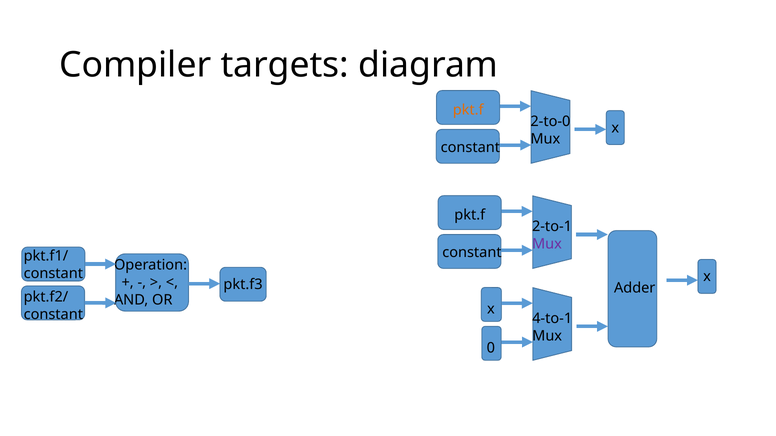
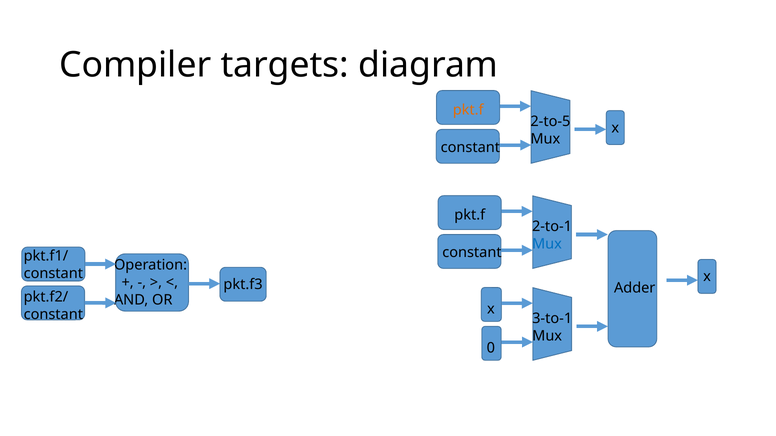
2-to-0: 2-to-0 -> 2-to-5 (550, 122)
Mux colour: purple -> blue (547, 244)
4-to-1: 4-to-1 -> 3-to-1 (552, 319)
